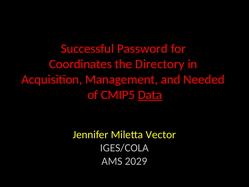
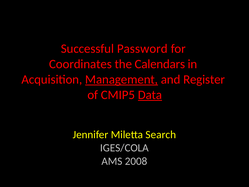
Directory: Directory -> Calendars (160, 64)
Management underline: none -> present (122, 79)
Needed: Needed -> Register (204, 79)
Vector: Vector -> Search (161, 134)
2029: 2029 -> 2008 (136, 161)
